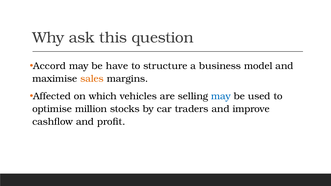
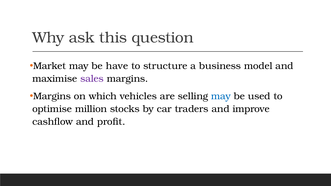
Accord: Accord -> Market (50, 66)
sales colour: orange -> purple (92, 79)
Affected: Affected -> Margins (52, 96)
